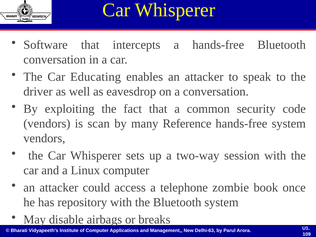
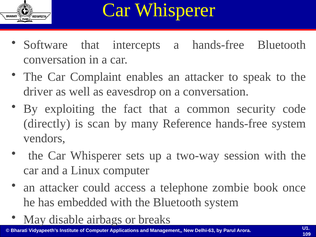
Educating: Educating -> Complaint (96, 77)
vendors: vendors -> directly (47, 124)
repository: repository -> embedded (82, 202)
